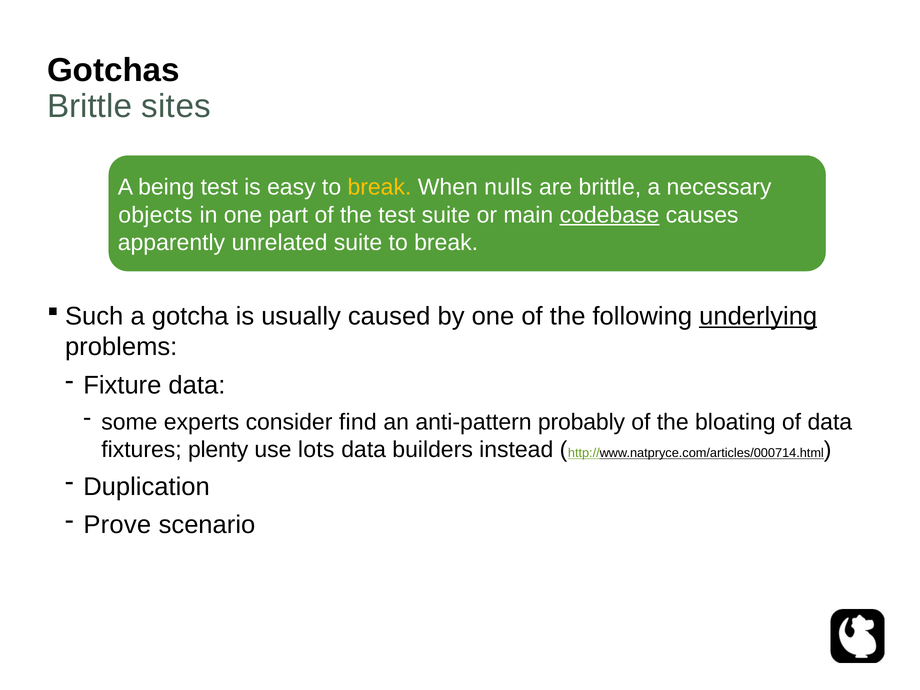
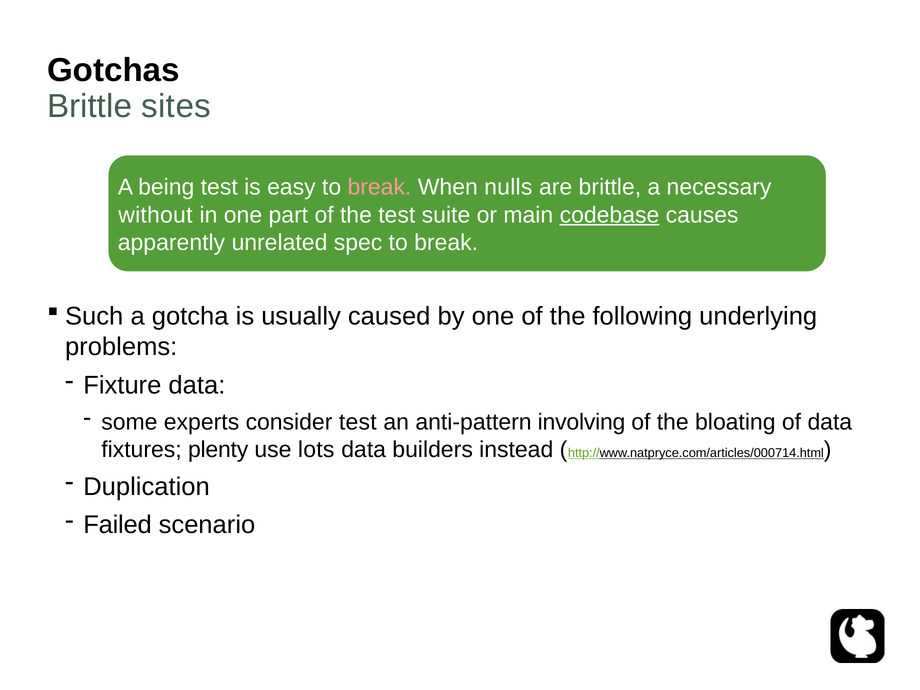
break colour: yellow -> pink (379, 187)
objects: objects -> without (155, 215)
unrelated suite: suite -> spec (358, 243)
underlying underline: present -> none (758, 316)
consider find: find -> test (358, 422)
probably: probably -> involving (582, 422)
Prove: Prove -> Failed (118, 525)
